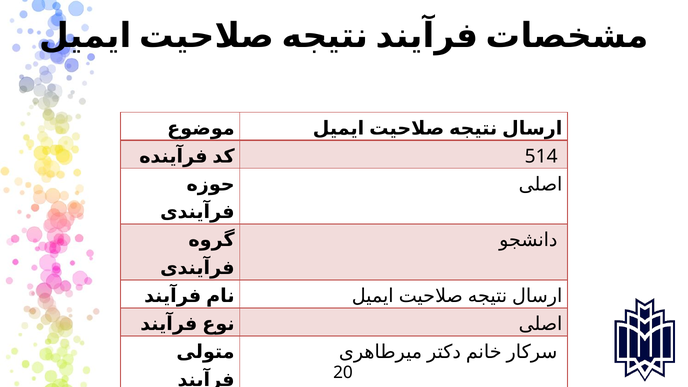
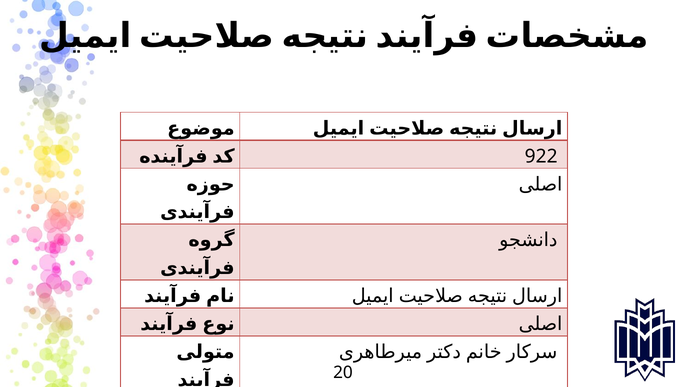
514: 514 -> 922 (541, 156)
